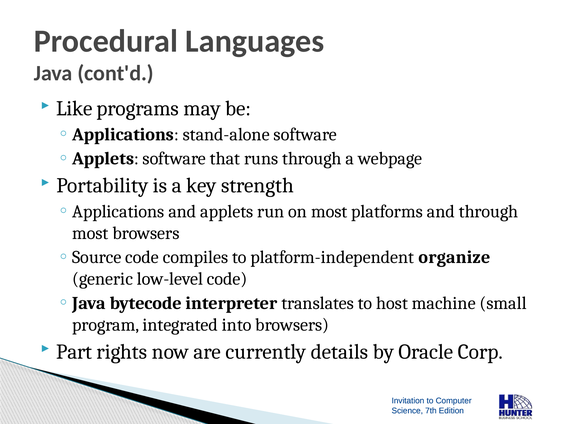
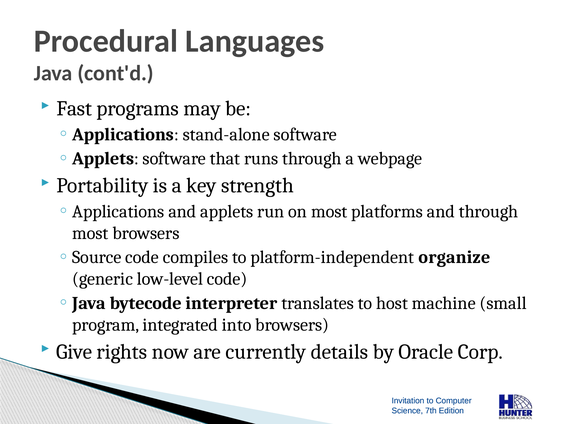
Like: Like -> Fast (74, 109)
Part: Part -> Give (74, 352)
